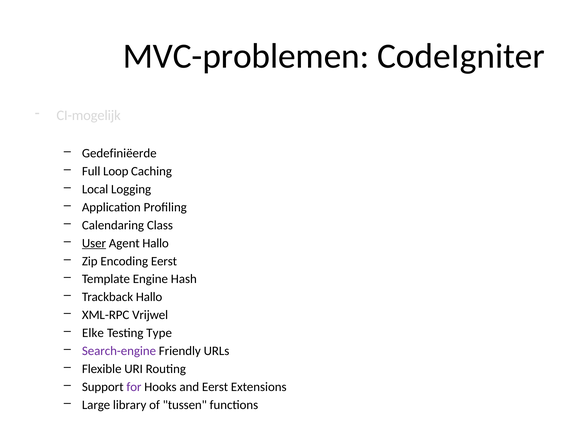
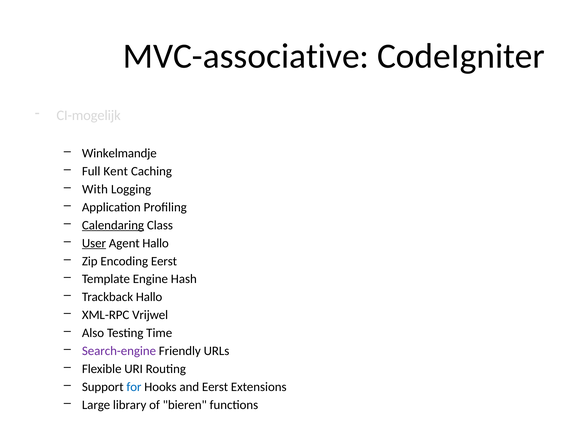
MVC-problemen: MVC-problemen -> MVC-associative (246, 56)
Gedefiniëerde: Gedefiniëerde -> Winkelmandje (119, 153)
Loop: Loop -> Kent (116, 171)
Local: Local -> With (95, 189)
Calendaring underline: none -> present (113, 225)
Elke: Elke -> Also (93, 333)
Type: Type -> Time (159, 333)
for colour: purple -> blue (134, 387)
tussen: tussen -> bieren (185, 405)
